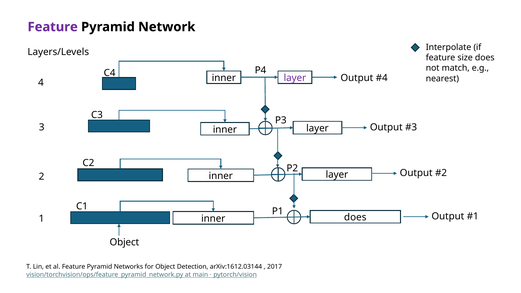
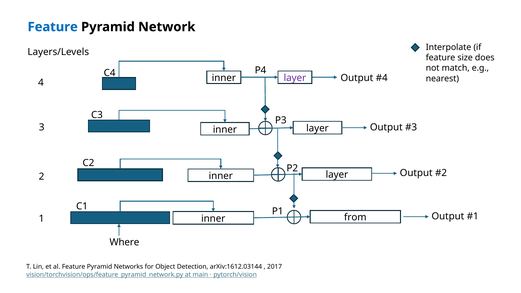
Feature colour: purple -> blue (53, 27)
inner does: does -> from (355, 217)
Object: Object -> Where (124, 242)
